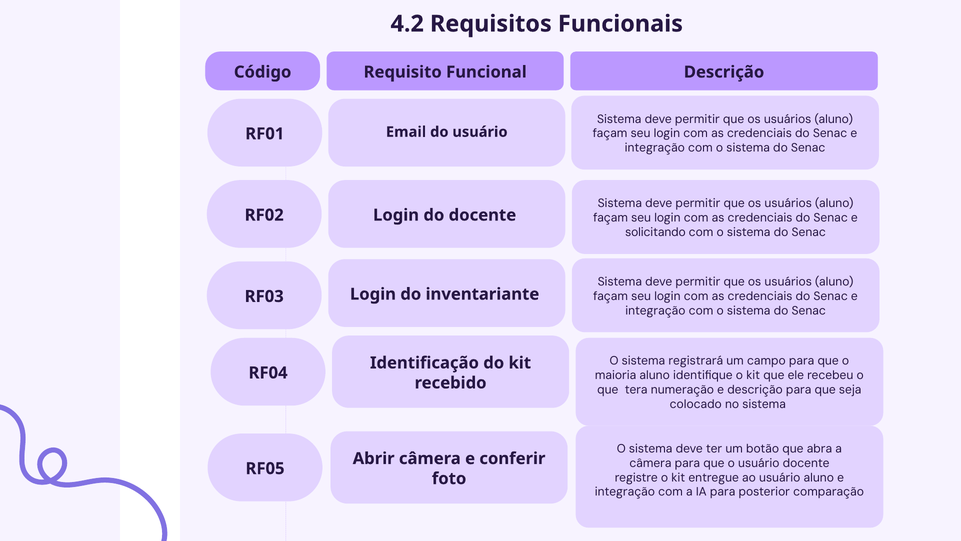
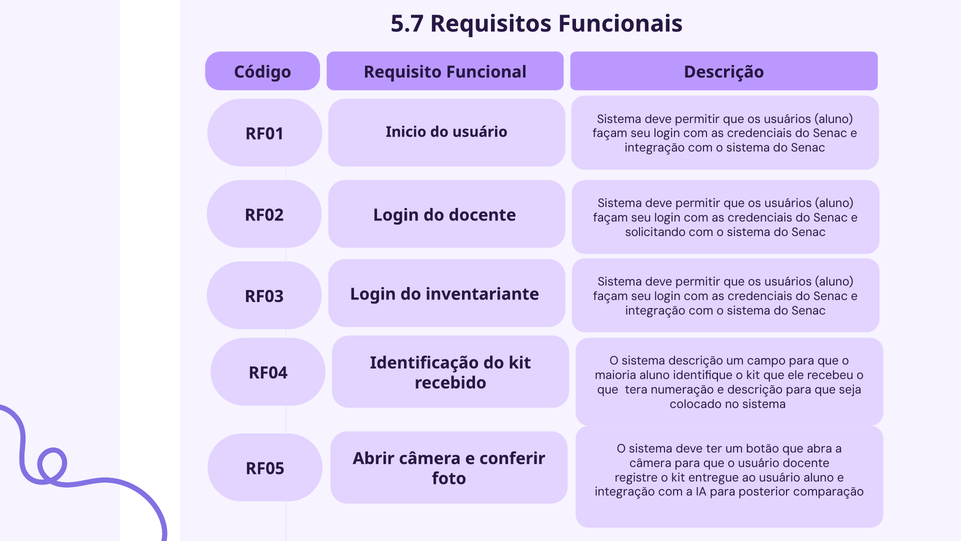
4.2: 4.2 -> 5.7 (407, 24)
Email: Email -> Inicio (406, 132)
sistema registrará: registrará -> descrição (696, 361)
